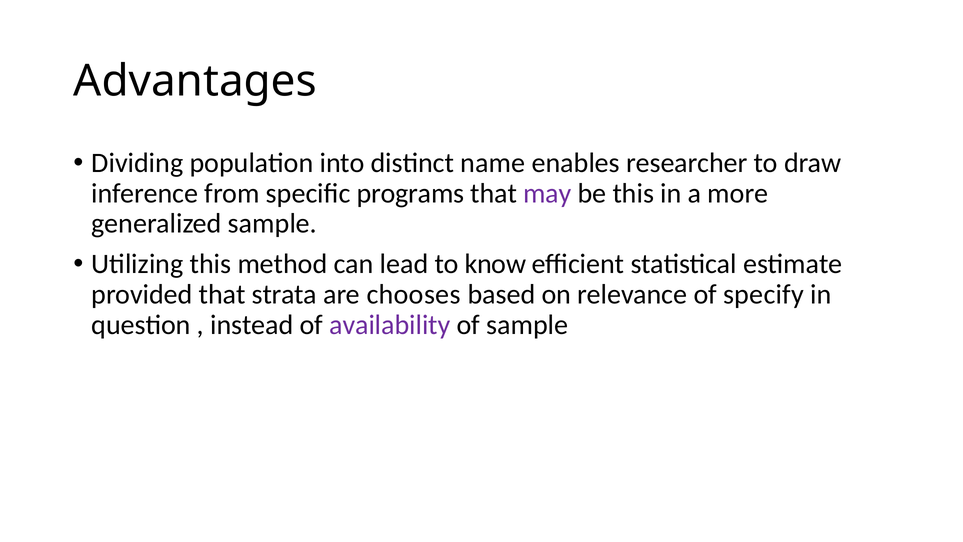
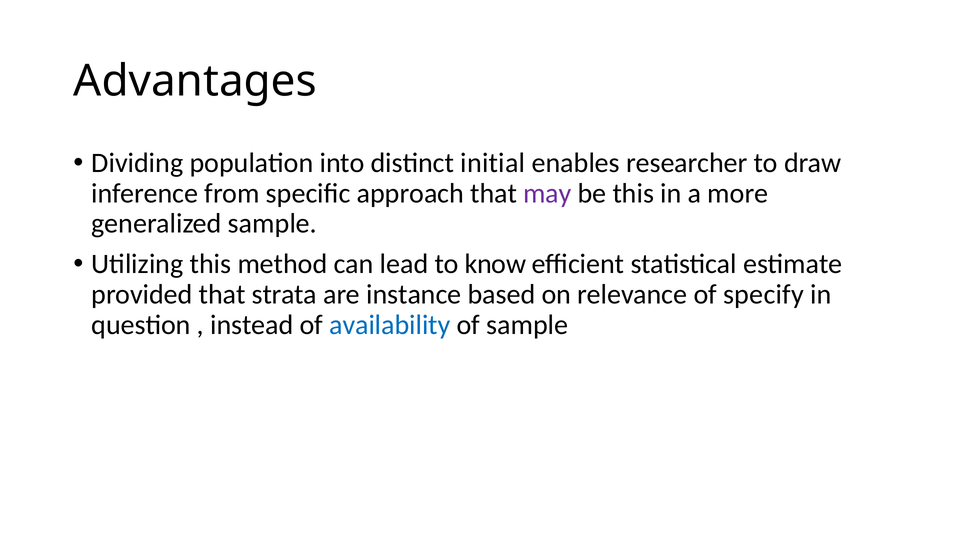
name: name -> initial (493, 163)
programs: programs -> approach (410, 193)
chooses: chooses -> instance (414, 294)
availability colour: purple -> blue (390, 325)
